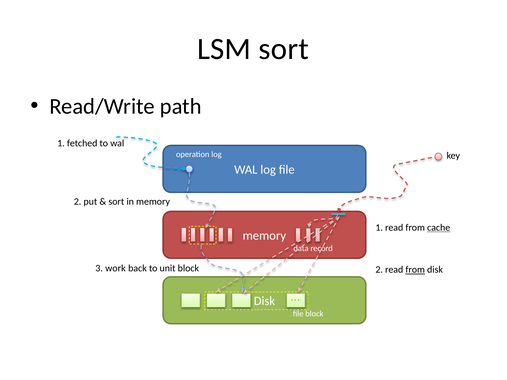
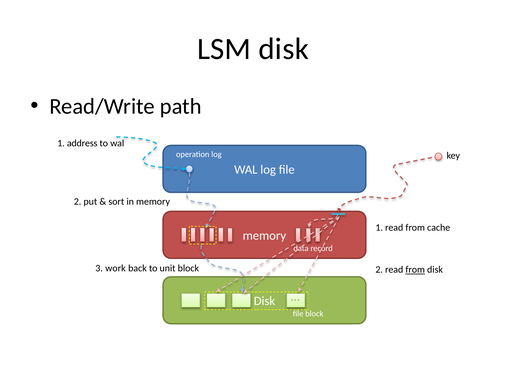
LSM sort: sort -> disk (284, 49)
fetched: fetched -> address (82, 143)
cache underline: present -> none (439, 228)
